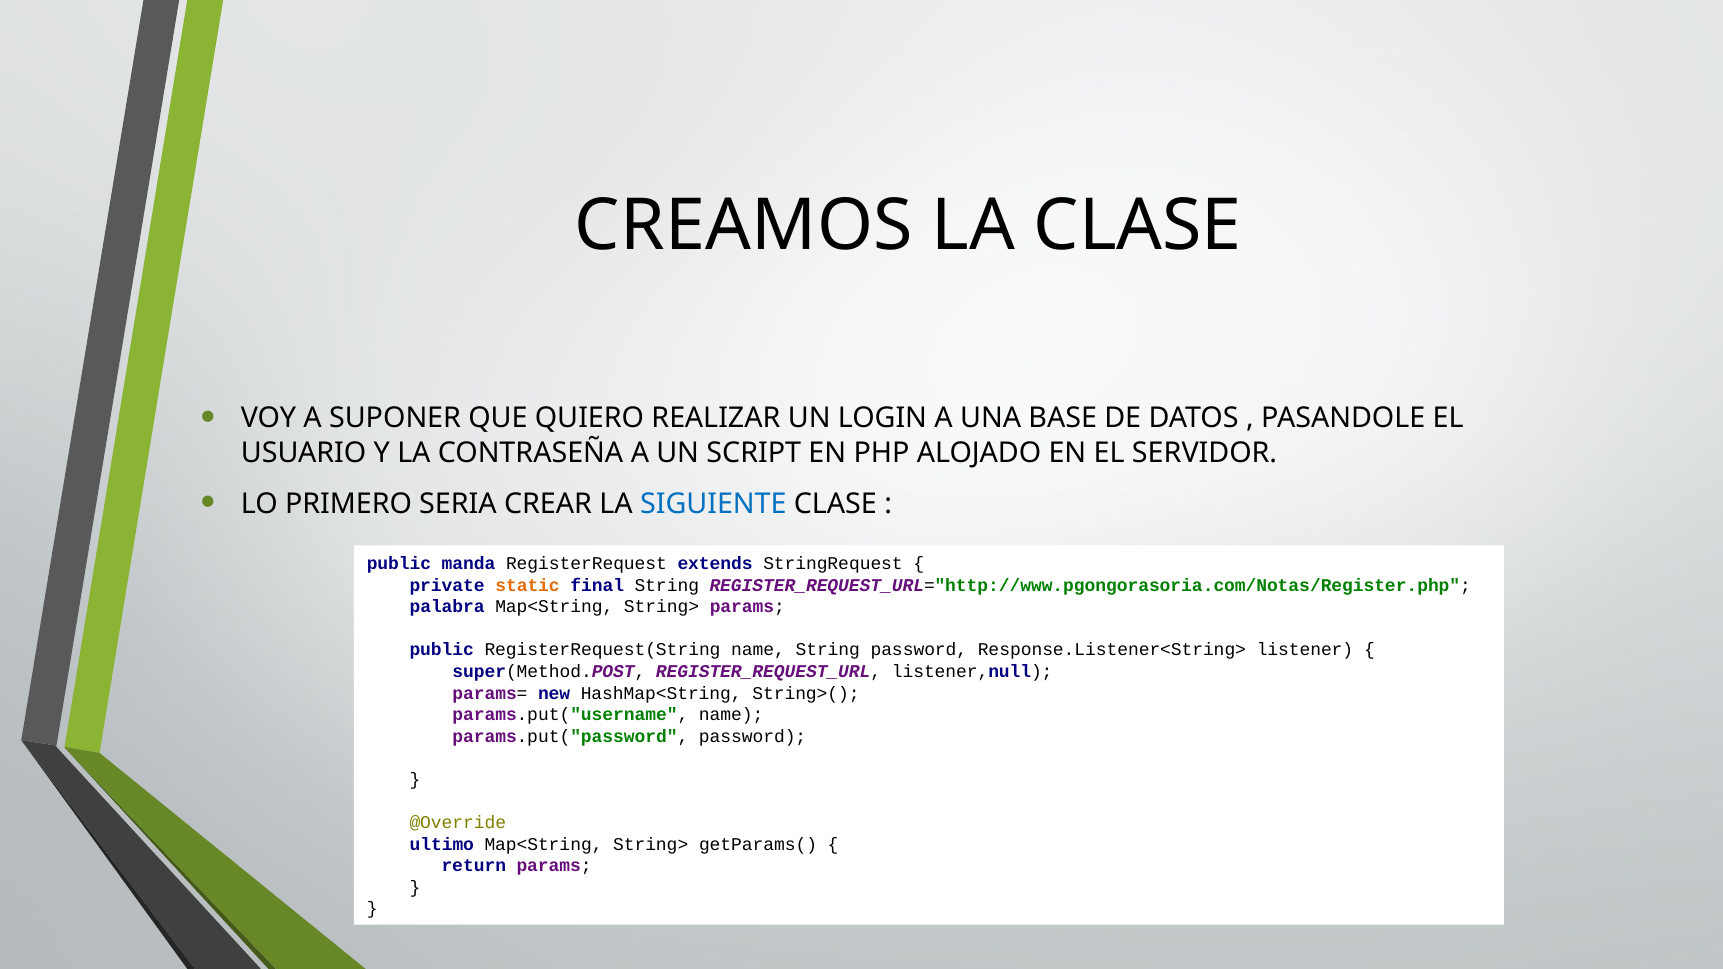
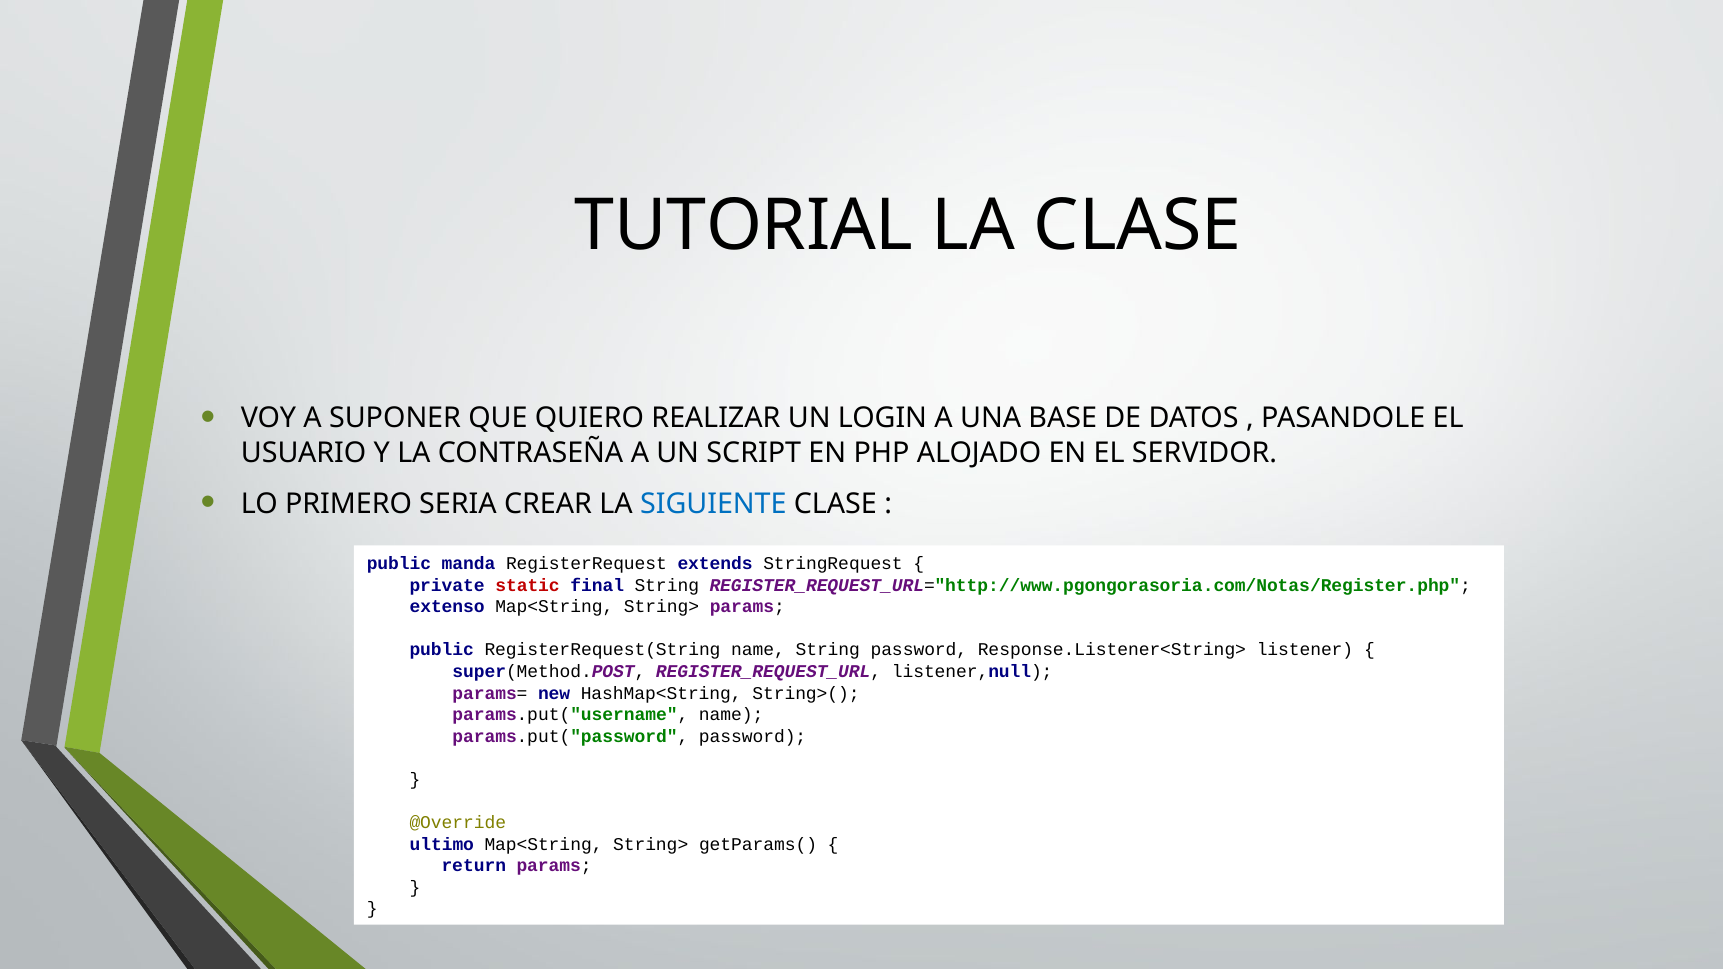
CREAMOS: CREAMOS -> TUTORIAL (744, 226)
static colour: orange -> red (528, 585)
palabra: palabra -> extenso (447, 607)
